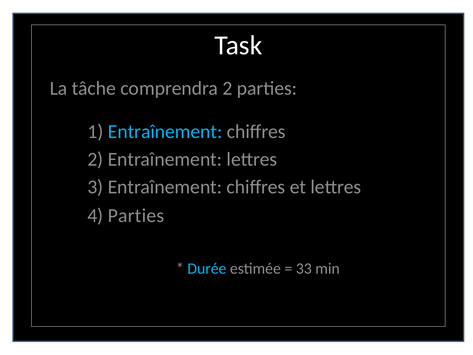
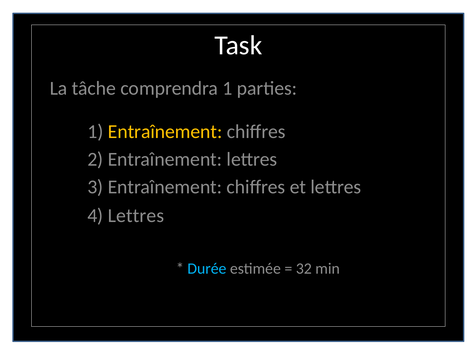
comprendra 2: 2 -> 1 (227, 88)
Entraînement colour: light blue -> yellow (165, 132)
4 Parties: Parties -> Lettres (136, 215)
33: 33 -> 32 (304, 268)
